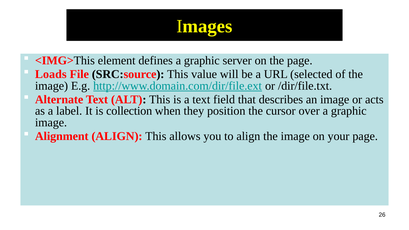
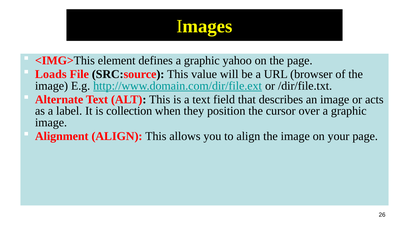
server: server -> yahoo (237, 60)
selected: selected -> browser (311, 74)
